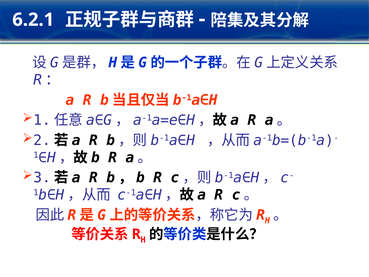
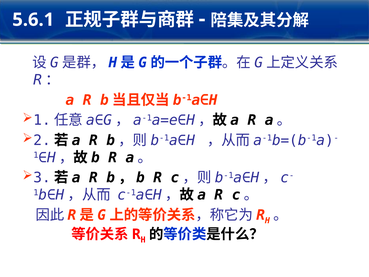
6.2.1: 6.2.1 -> 5.6.1 (33, 20)
